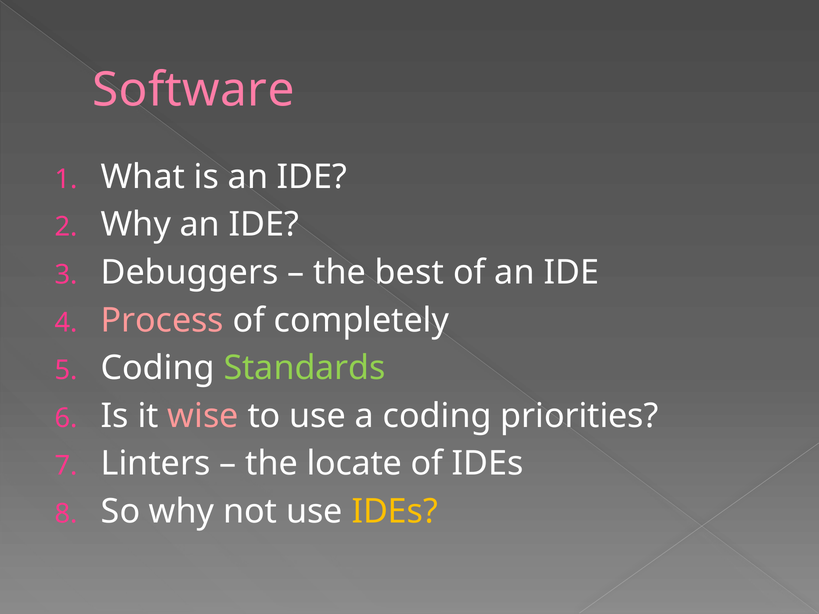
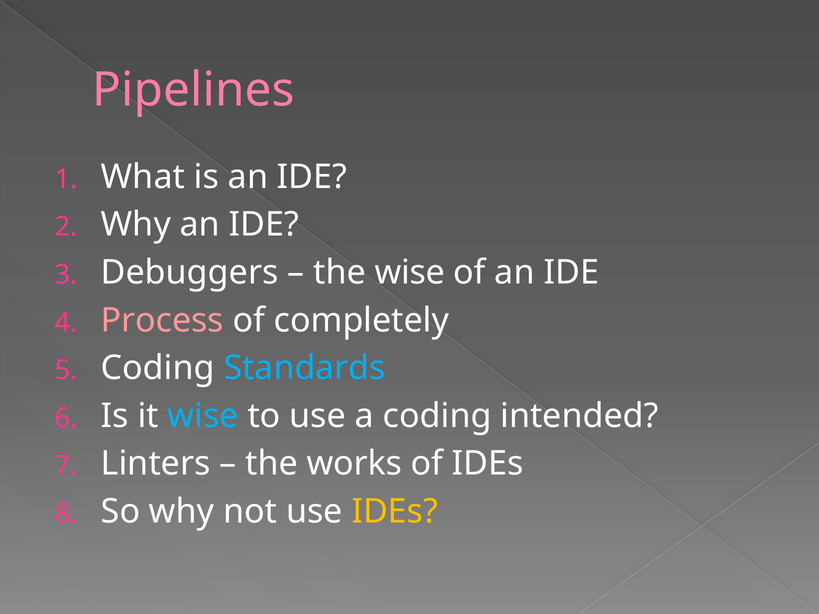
Software: Software -> Pipelines (194, 90)
the best: best -> wise (410, 273)
Standards colour: light green -> light blue (305, 368)
wise colour: pink -> light blue (203, 416)
priorities: priorities -> intended (579, 416)
locate: locate -> works (354, 464)
